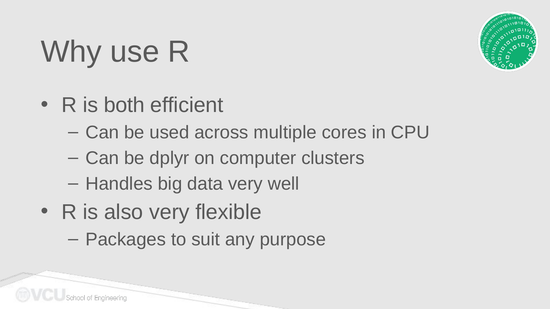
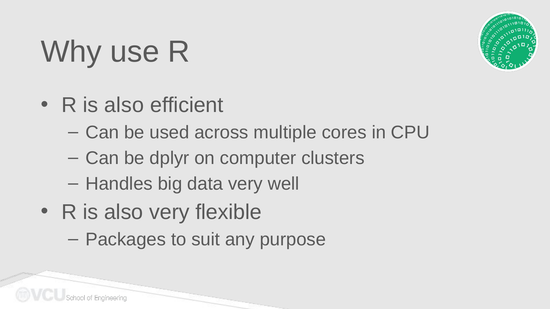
both: both -> also (124, 105)
